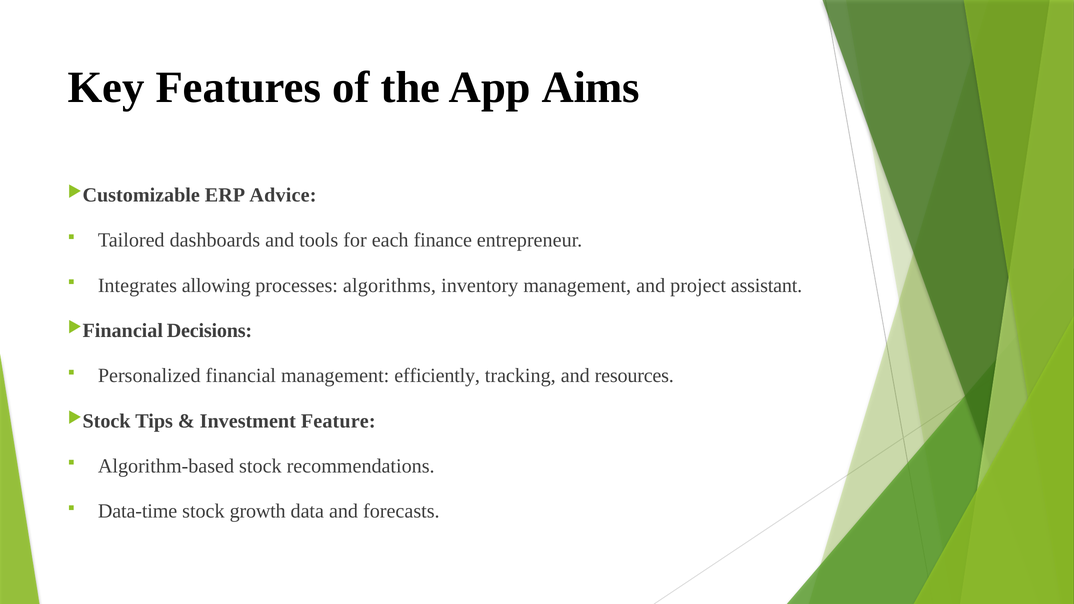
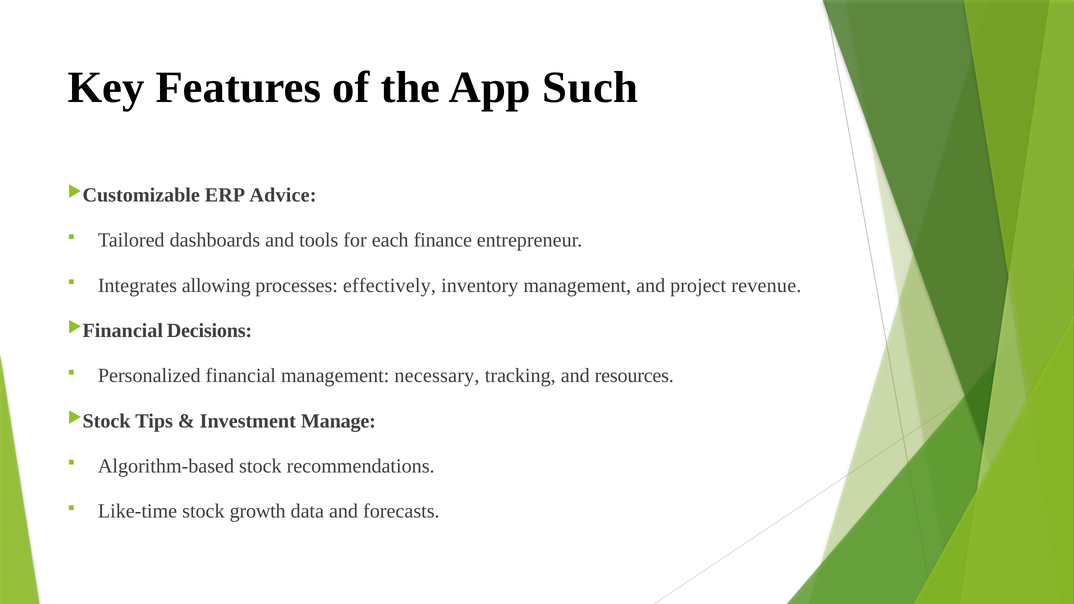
Aims: Aims -> Such (590, 88)
algorithms: algorithms -> effectively (389, 285)
assistant: assistant -> revenue (766, 285)
efficiently: efficiently -> necessary (437, 376)
Feature: Feature -> Manage (338, 421)
Data-time: Data-time -> Like-time (138, 511)
